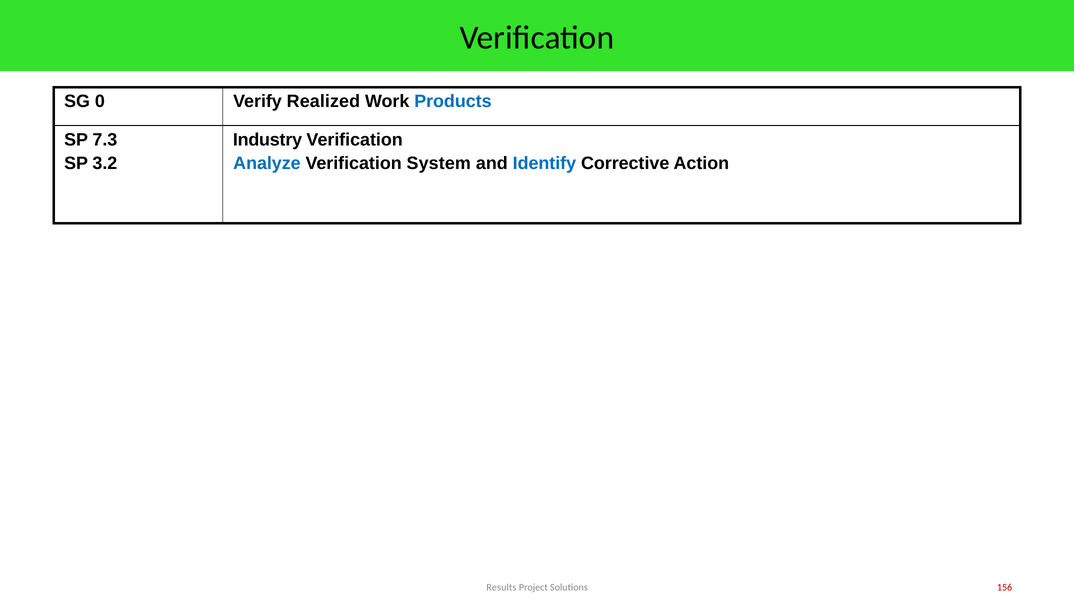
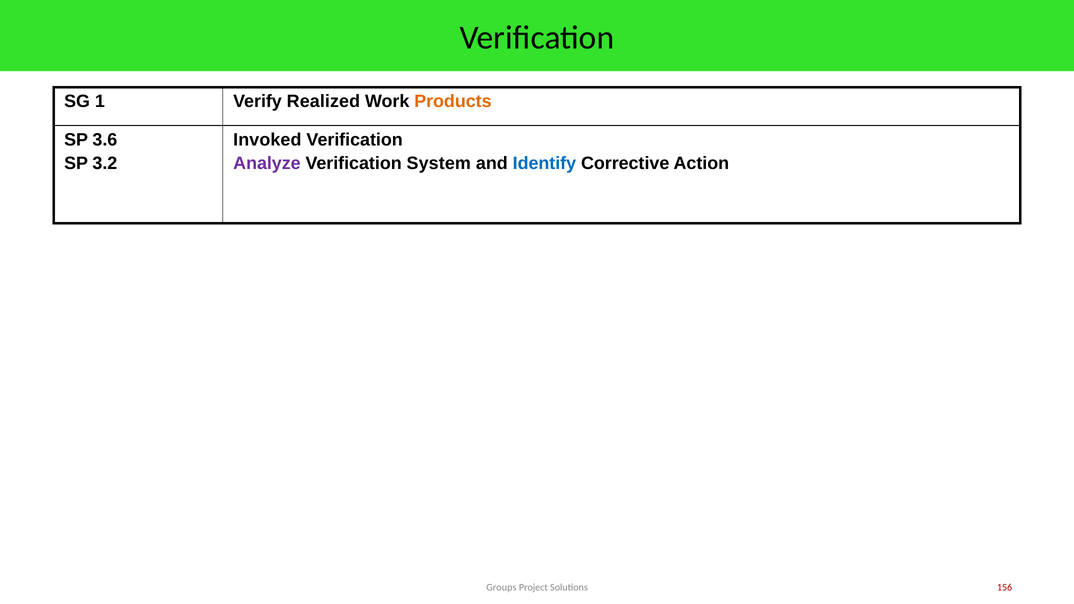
0: 0 -> 1 (100, 102)
Products colour: blue -> orange (453, 102)
7.3: 7.3 -> 3.6 (105, 140)
Industry: Industry -> Invoked (267, 140)
Analyze colour: blue -> purple (267, 163)
Results: Results -> Groups (501, 588)
